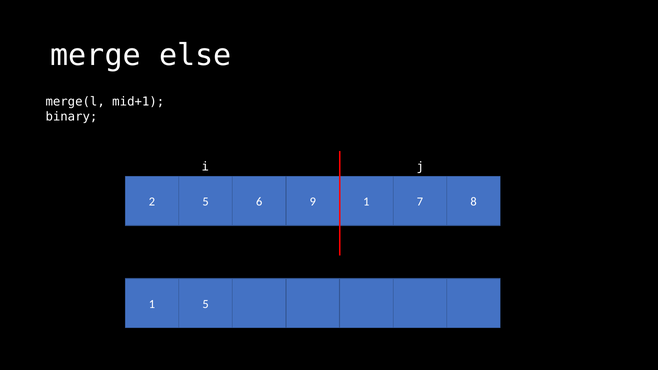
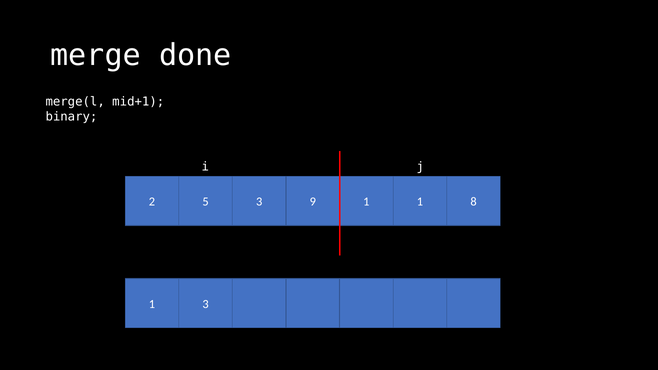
else: else -> done (195, 55)
5 6: 6 -> 3 (259, 202)
1 7: 7 -> 1 (420, 202)
1 5: 5 -> 3 (206, 304)
